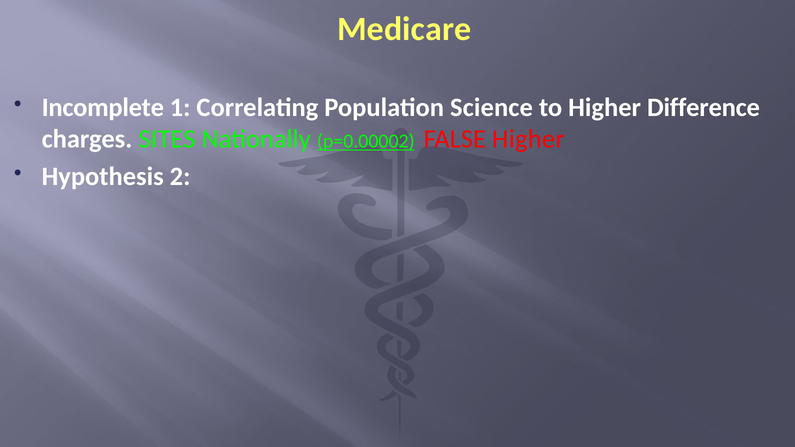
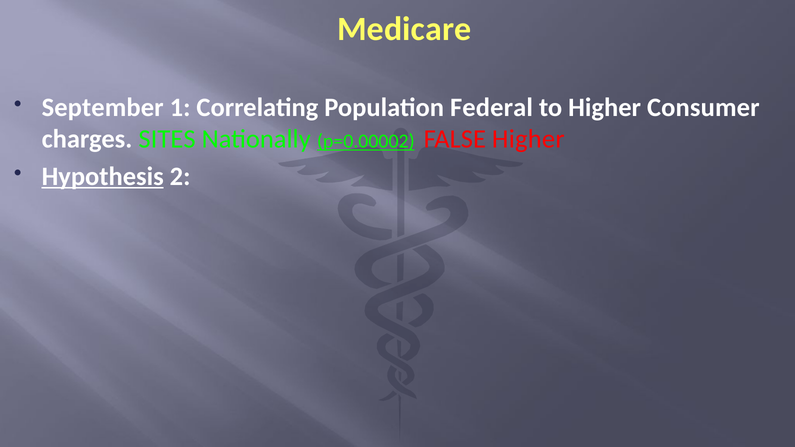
Incomplete: Incomplete -> September (103, 107)
Science: Science -> Federal (491, 107)
Difference: Difference -> Consumer (703, 107)
Hypothesis underline: none -> present (103, 176)
